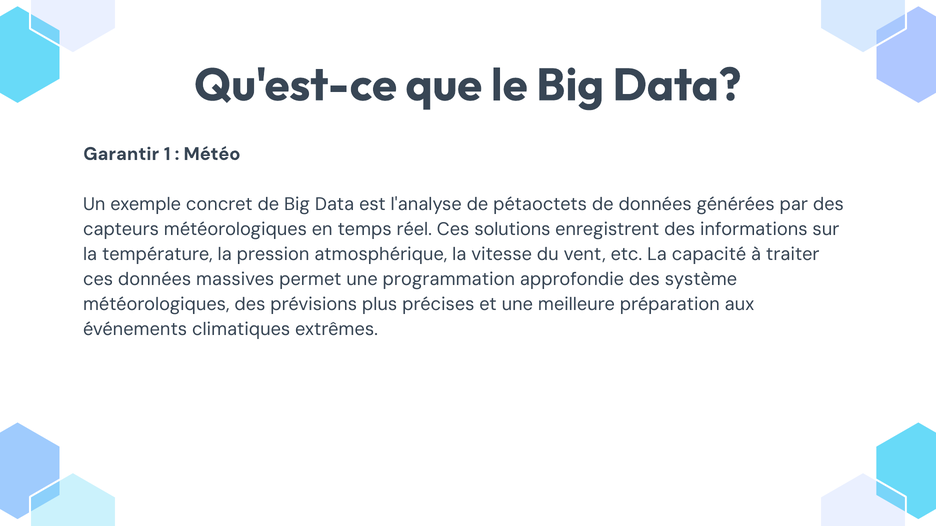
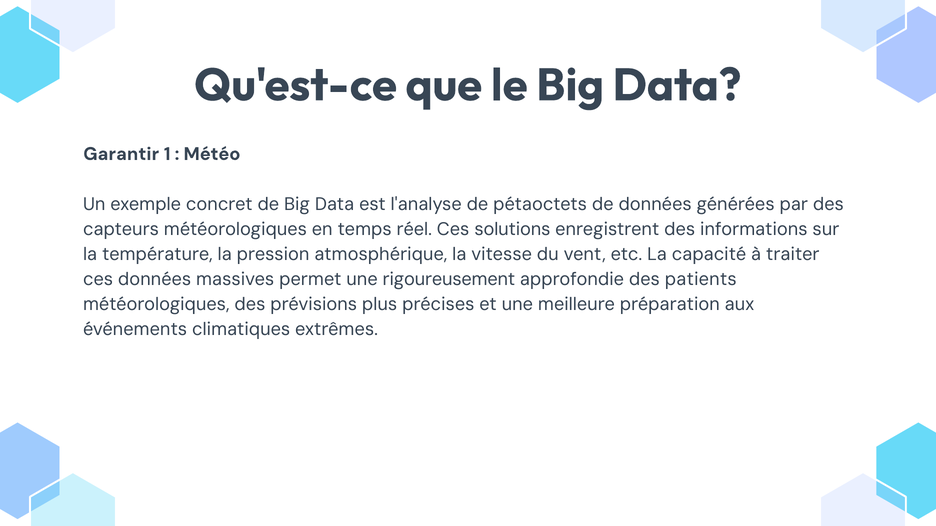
programmation: programmation -> rigoureusement (449, 280)
système: système -> patients (701, 280)
